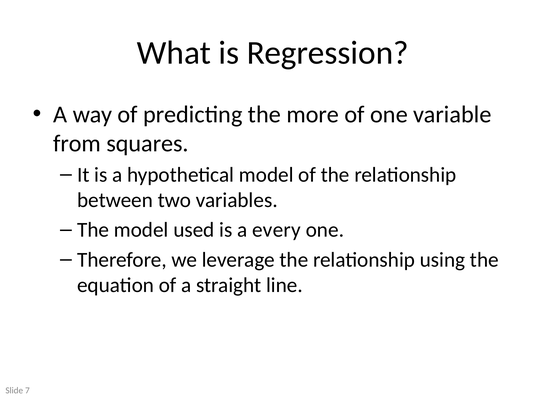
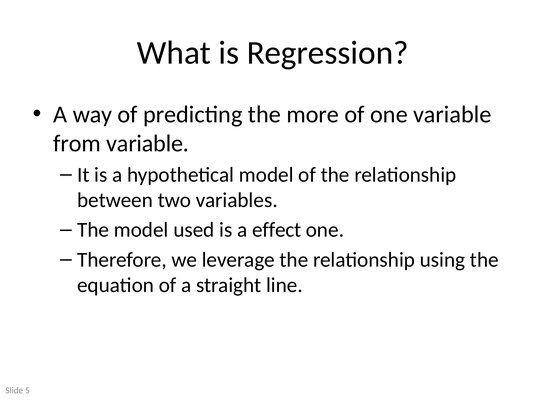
from squares: squares -> variable (148, 144)
every: every -> effect (277, 230)
7: 7 -> 5 (27, 391)
